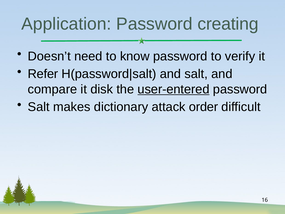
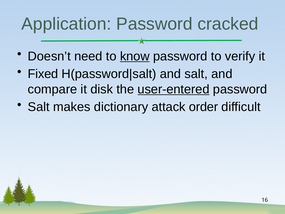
creating: creating -> cracked (228, 24)
know underline: none -> present (135, 56)
Refer: Refer -> Fixed (43, 74)
